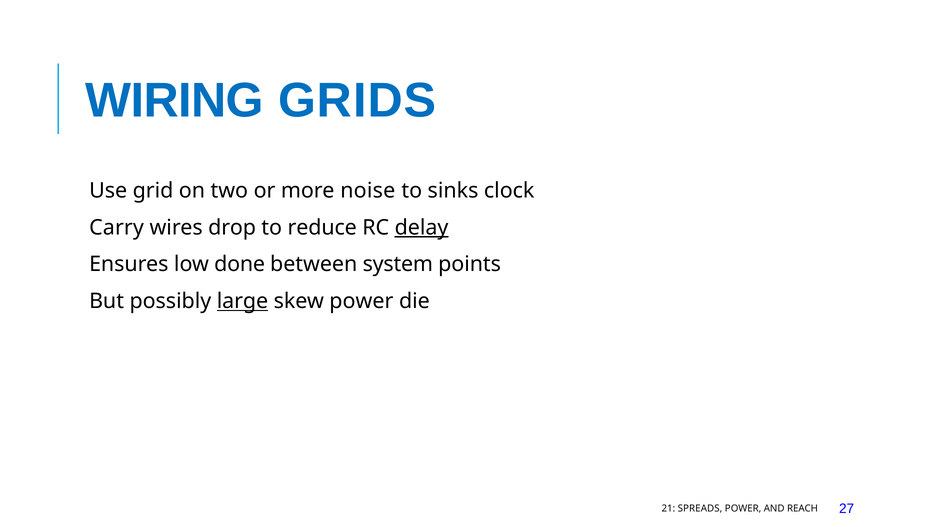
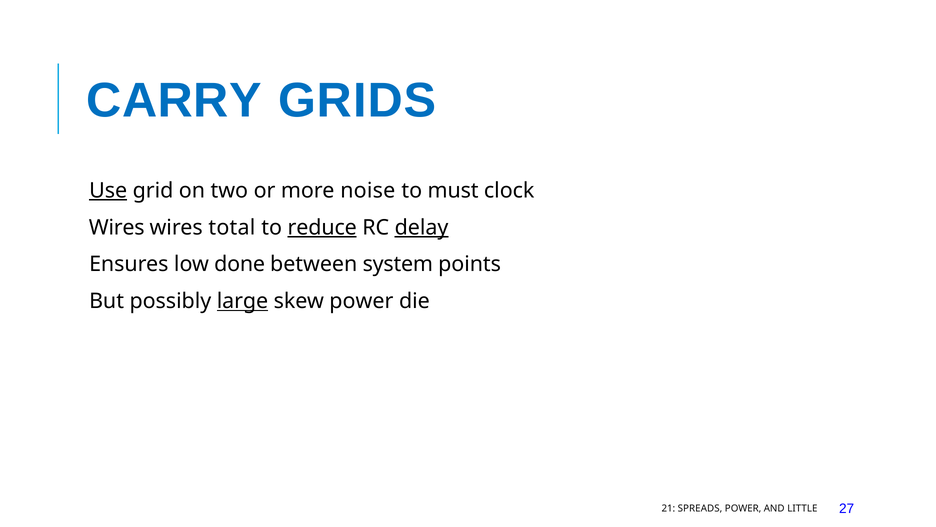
WIRING: WIRING -> CARRY (174, 100)
Use underline: none -> present (108, 190)
sinks: sinks -> must (453, 190)
Carry: Carry -> Wires (117, 227)
drop: drop -> total (232, 227)
reduce underline: none -> present (322, 227)
REACH: REACH -> LITTLE (802, 508)
